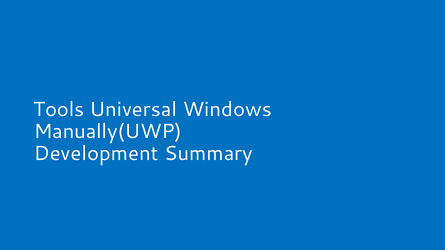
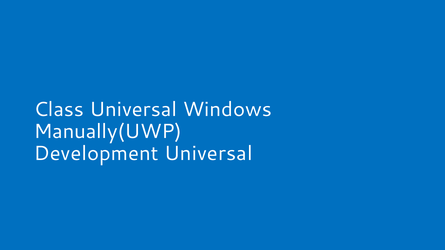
Tools: Tools -> Class (59, 110)
Development Summary: Summary -> Universal (208, 154)
